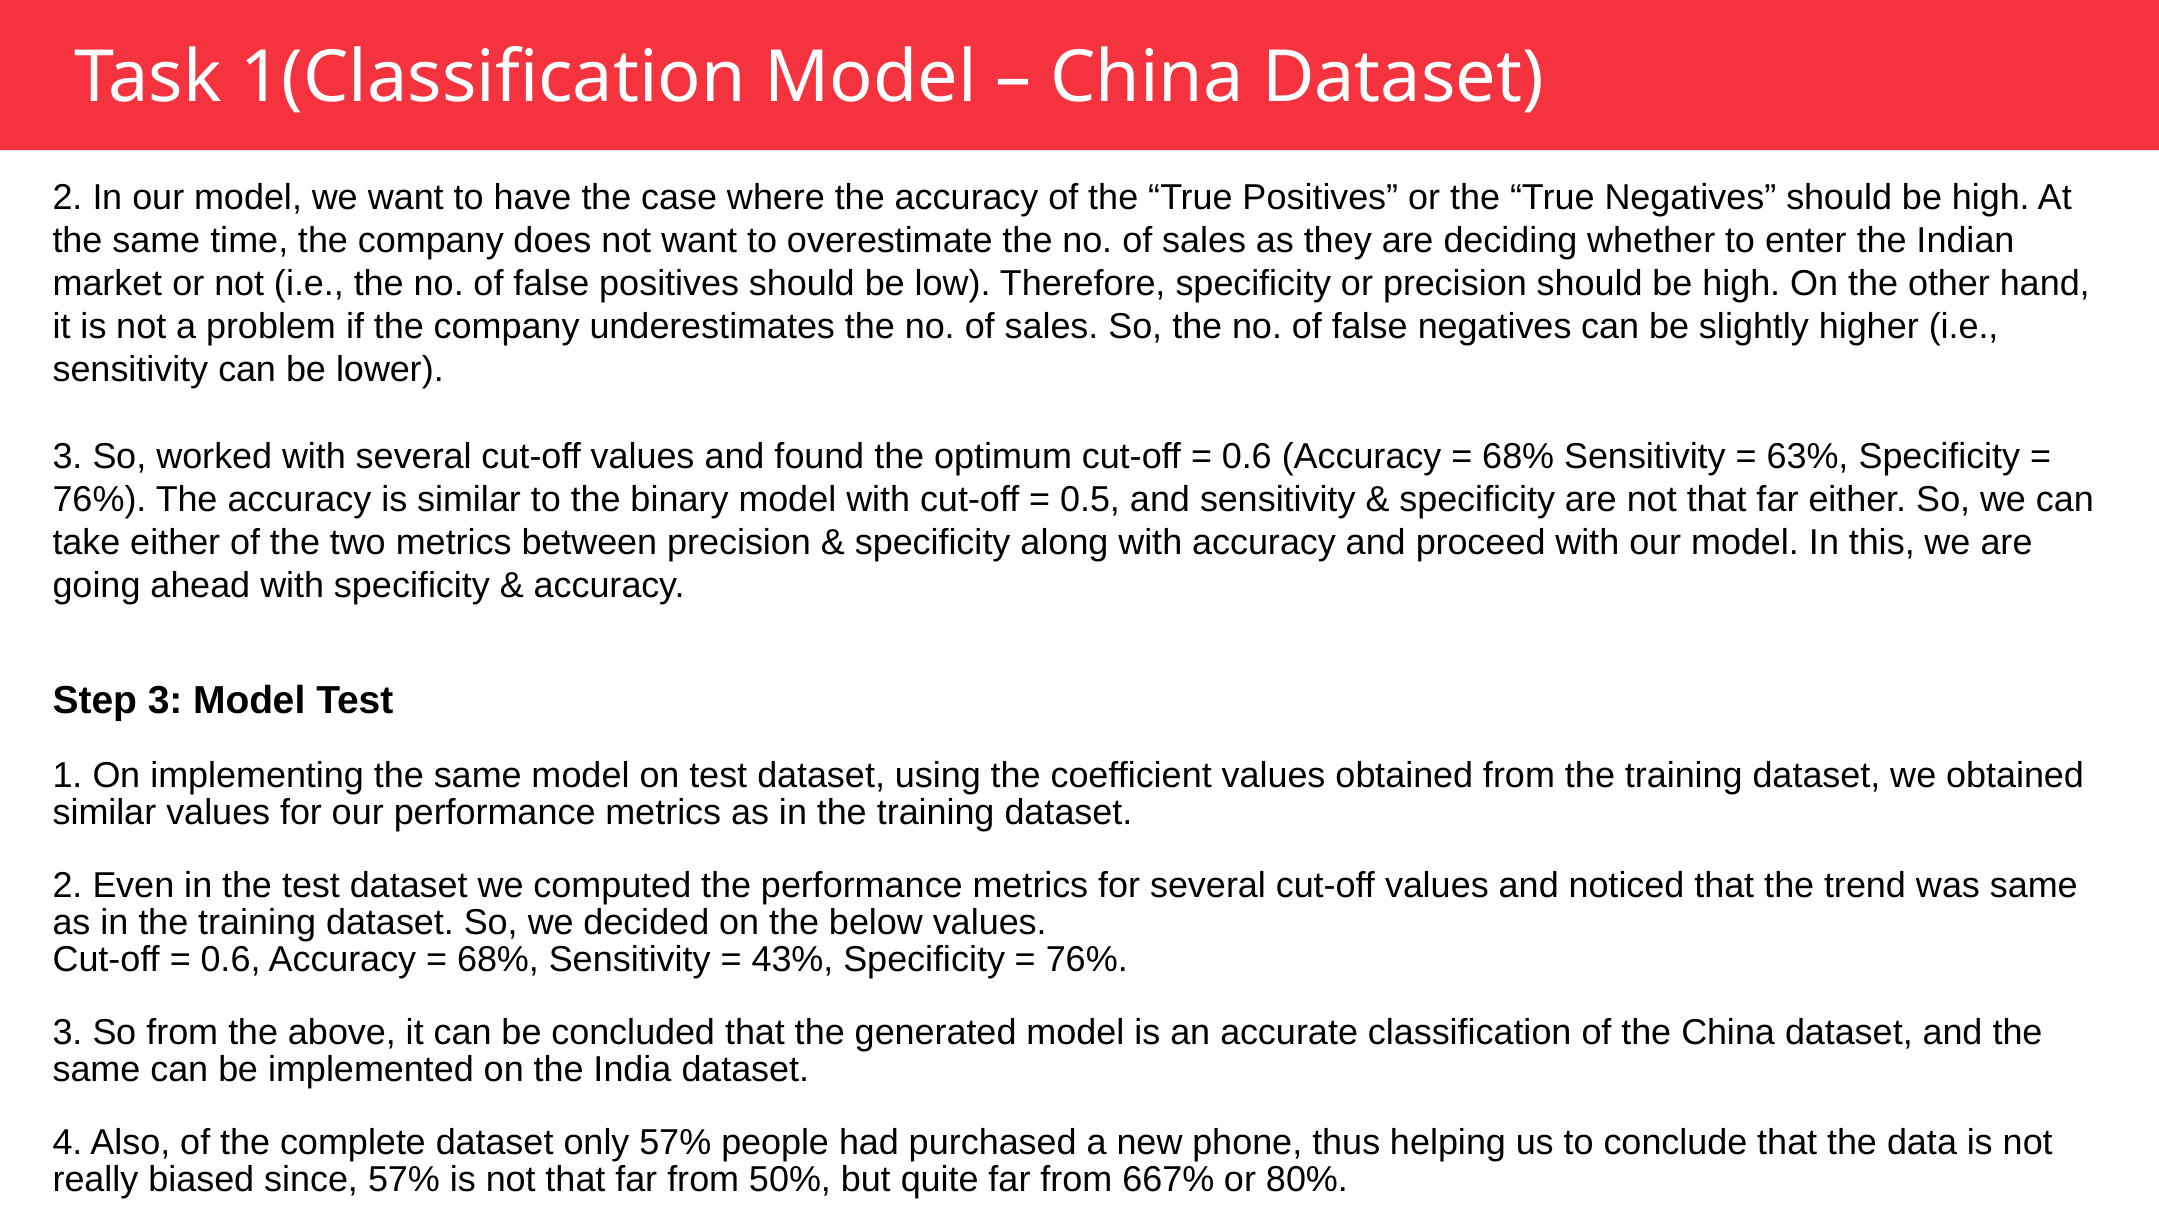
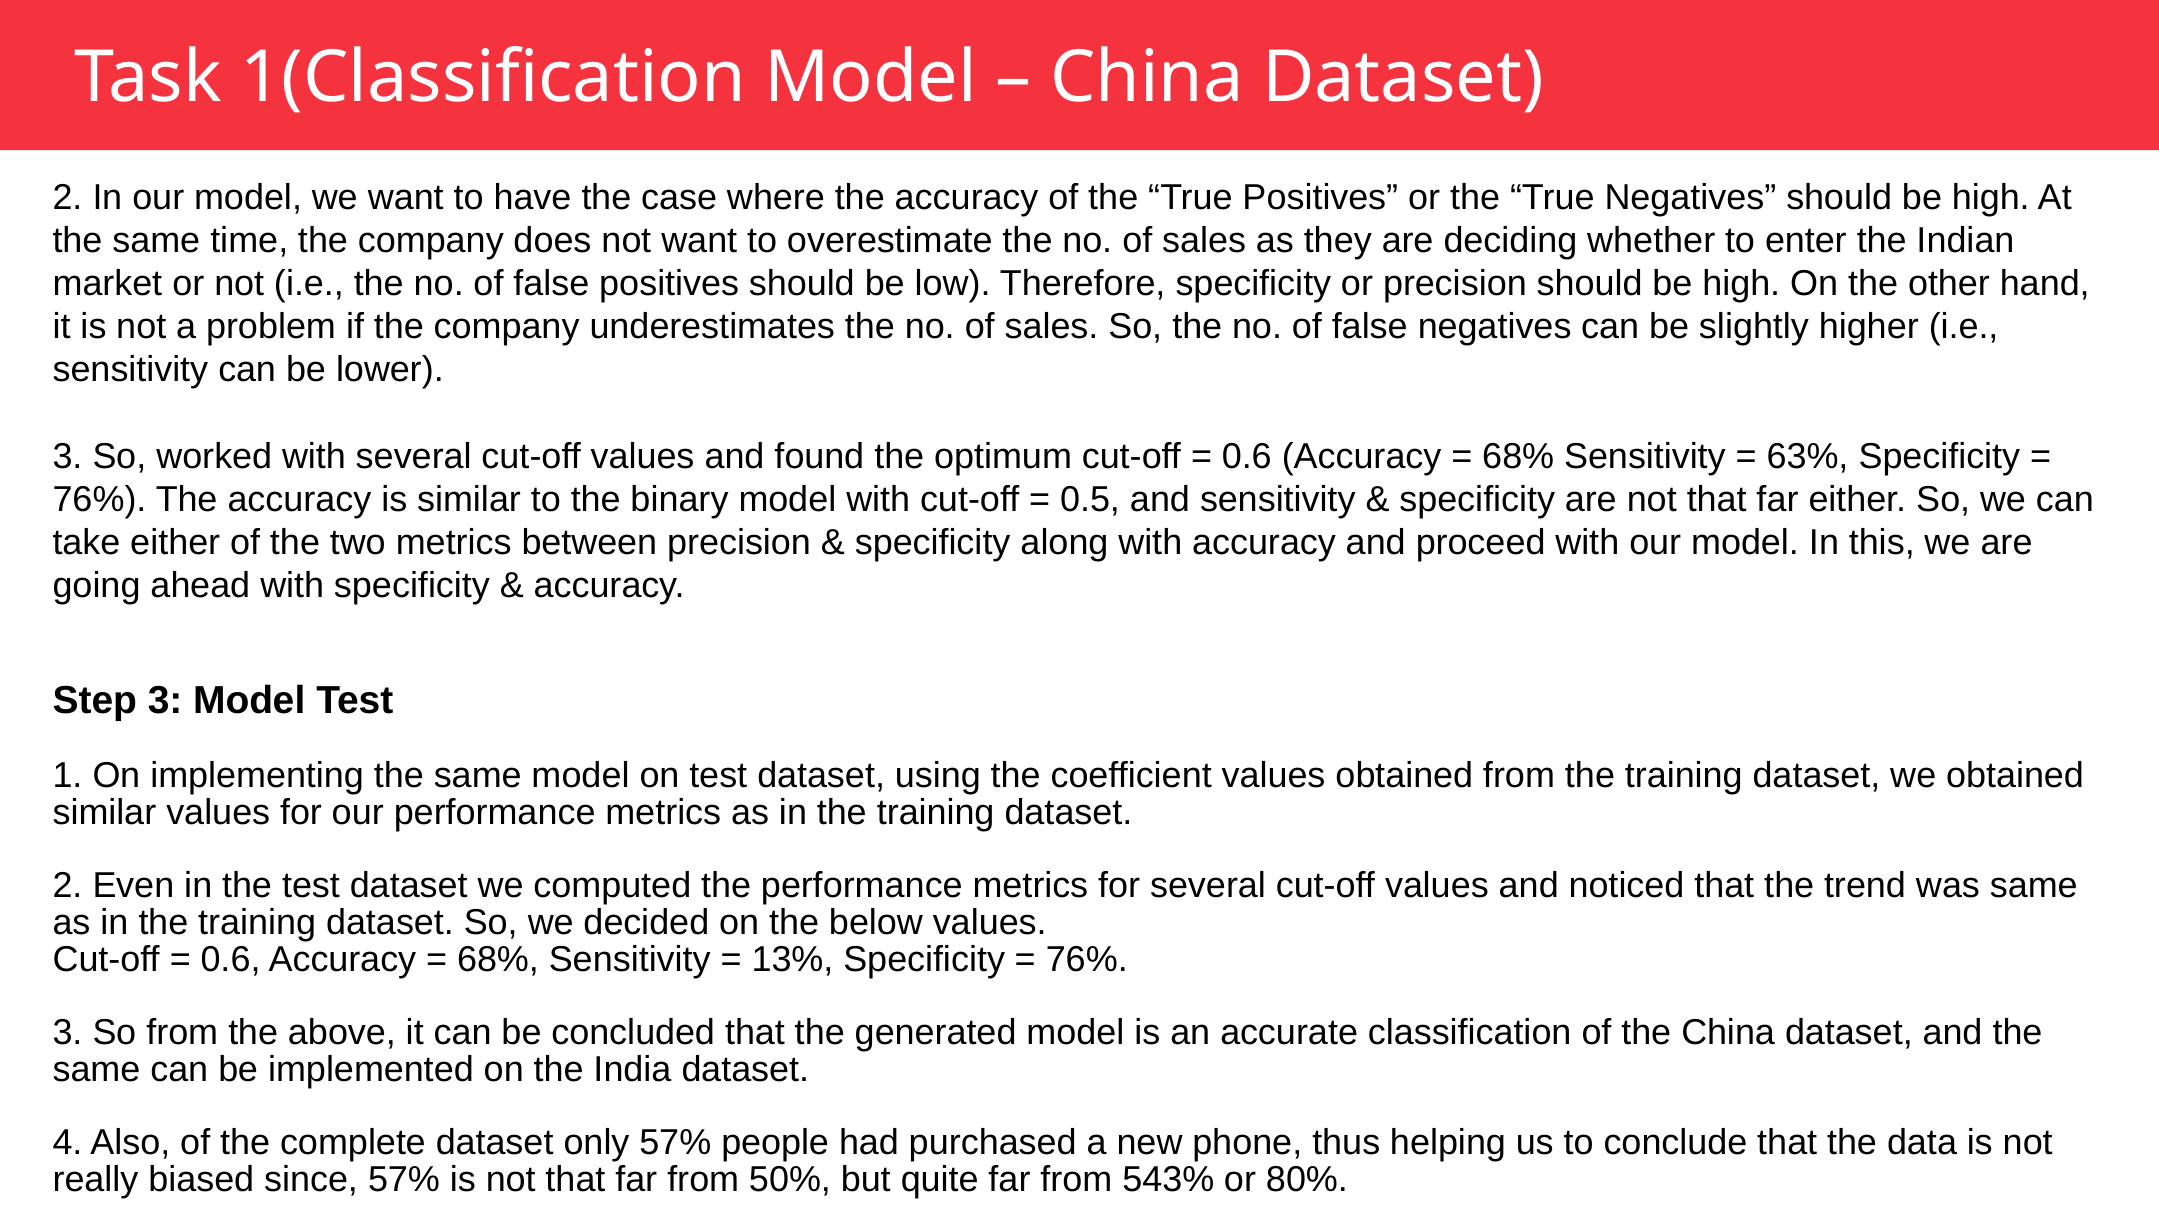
43%: 43% -> 13% (792, 959)
667%: 667% -> 543% (1168, 1179)
